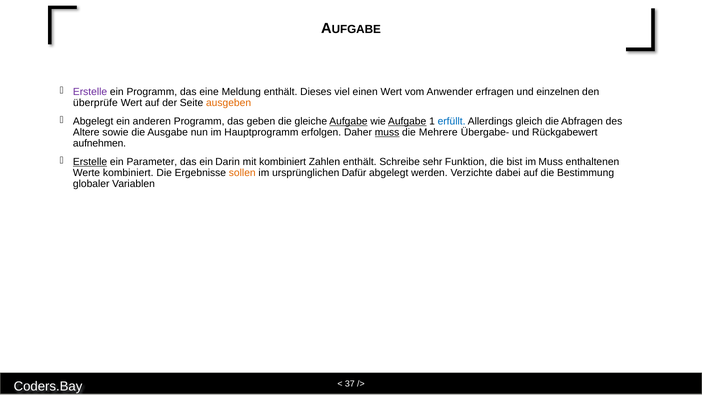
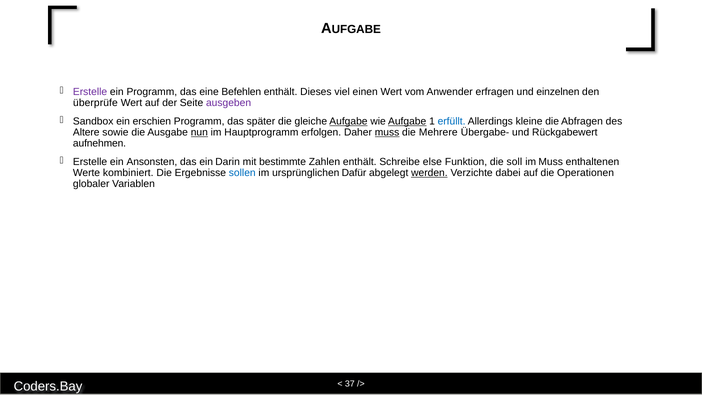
Meldung: Meldung -> Befehlen (241, 92)
ausgeben colour: orange -> purple (229, 103)
Abgelegt: Abgelegt -> Sandbox (93, 121)
anderen: anderen -> erschien (152, 121)
geben: geben -> später (261, 121)
gleich: gleich -> kleine (529, 121)
nun underline: none -> present (199, 132)
Erstelle underline: present -> none (90, 162)
Parameter: Parameter -> Ansonsten (152, 162)
mit kombiniert: kombiniert -> bestimmte (283, 162)
sehr: sehr -> else (432, 162)
bist: bist -> soll (514, 162)
sollen colour: orange -> blue (242, 173)
werden underline: none -> present (429, 173)
Bestimmung: Bestimmung -> Operationen (586, 173)
